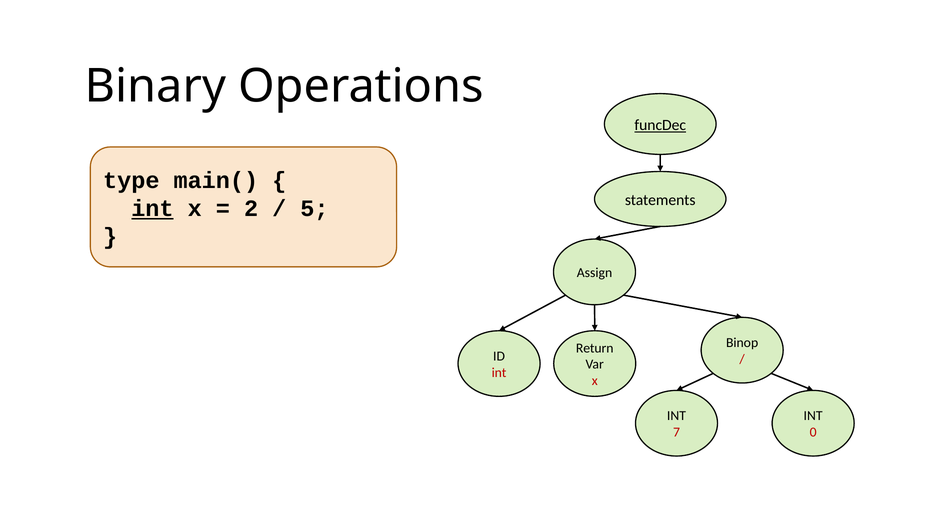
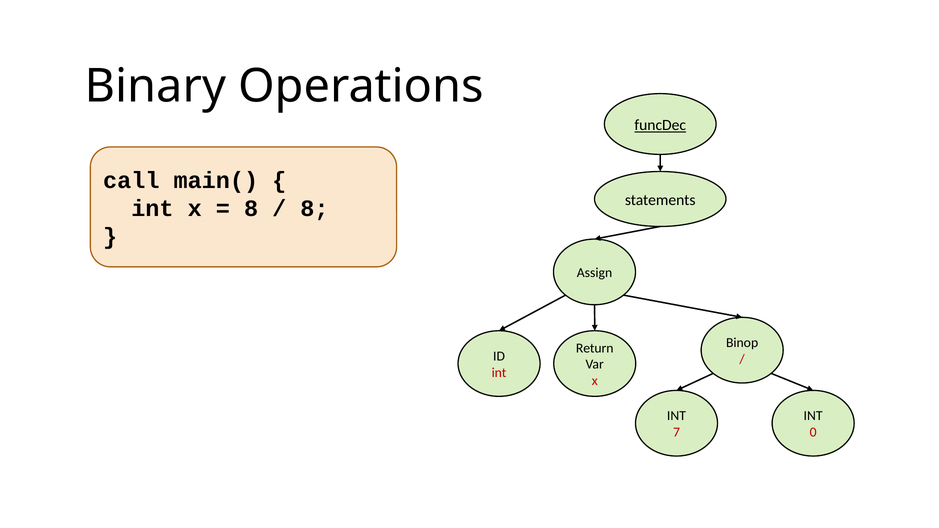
type: type -> call (131, 180)
int underline: present -> none (152, 209)
2: 2 -> 8 (251, 209)
5: 5 -> 8 (314, 209)
